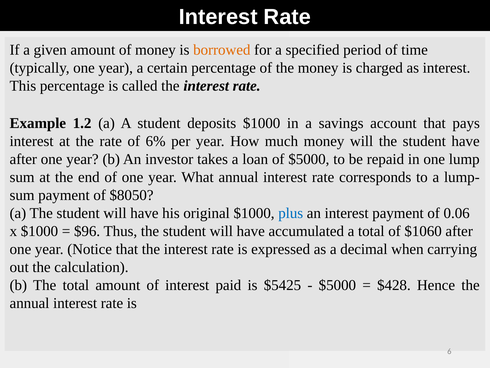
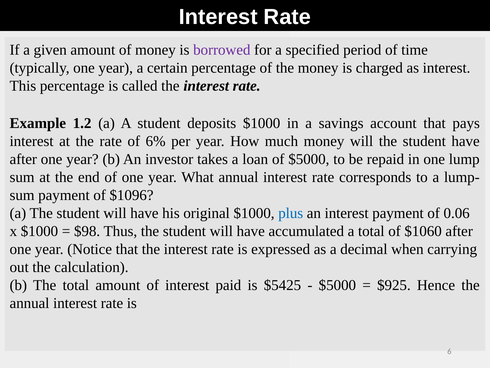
borrowed colour: orange -> purple (222, 50)
$8050: $8050 -> $1096 (132, 195)
$96: $96 -> $98 (87, 231)
$428: $428 -> $925 (394, 285)
